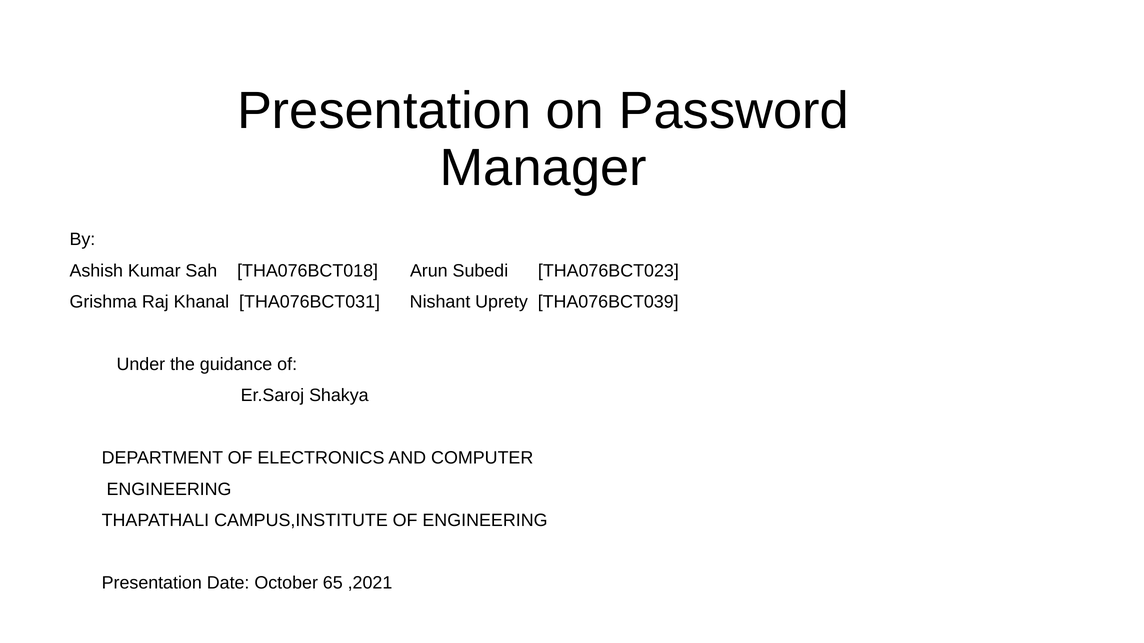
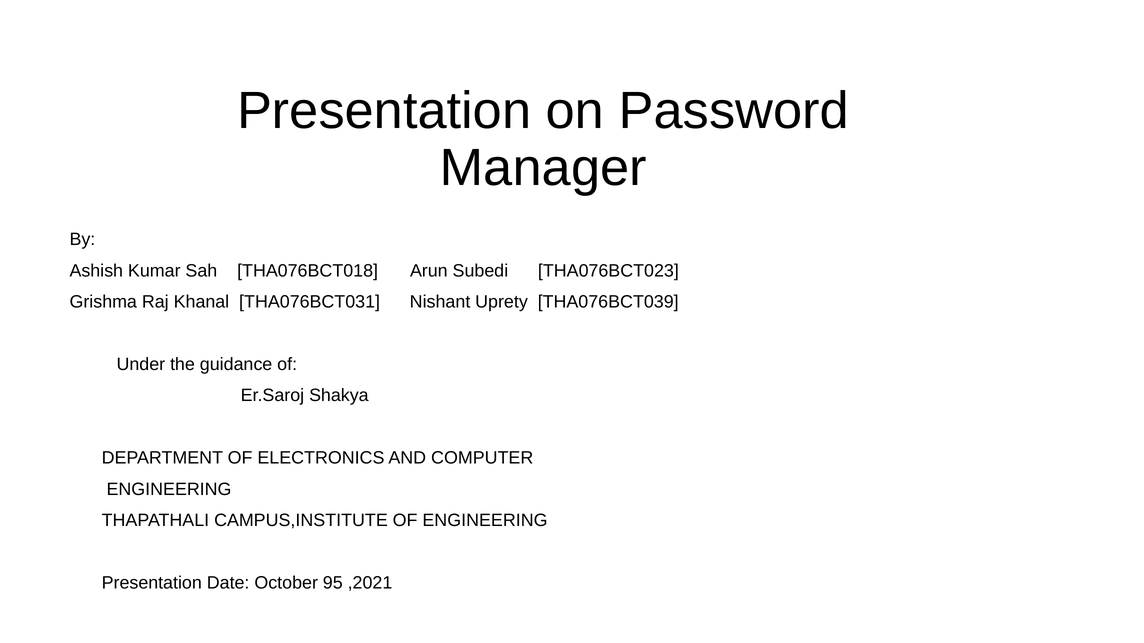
65: 65 -> 95 (333, 583)
